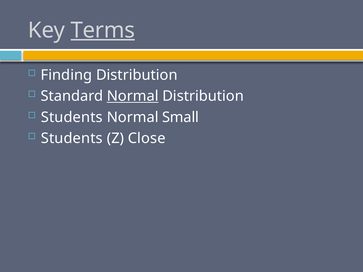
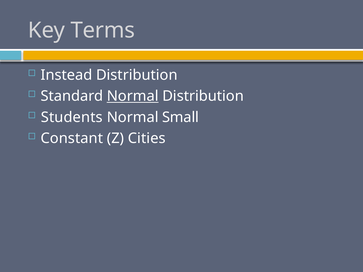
Terms underline: present -> none (103, 30)
Finding: Finding -> Instead (66, 75)
Students: Students -> Constant (72, 138)
Close: Close -> Cities (147, 138)
